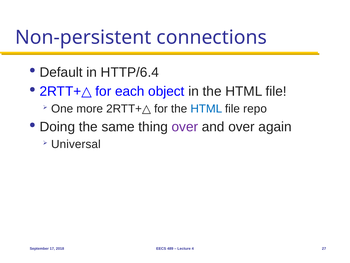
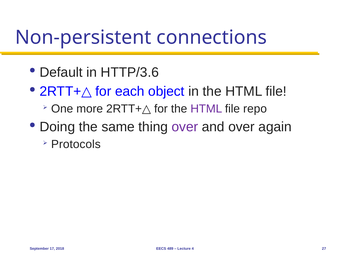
HTTP/6.4: HTTP/6.4 -> HTTP/3.6 (130, 72)
HTML colour: blue -> purple (206, 109)
Universal: Universal -> Protocols (76, 144)
